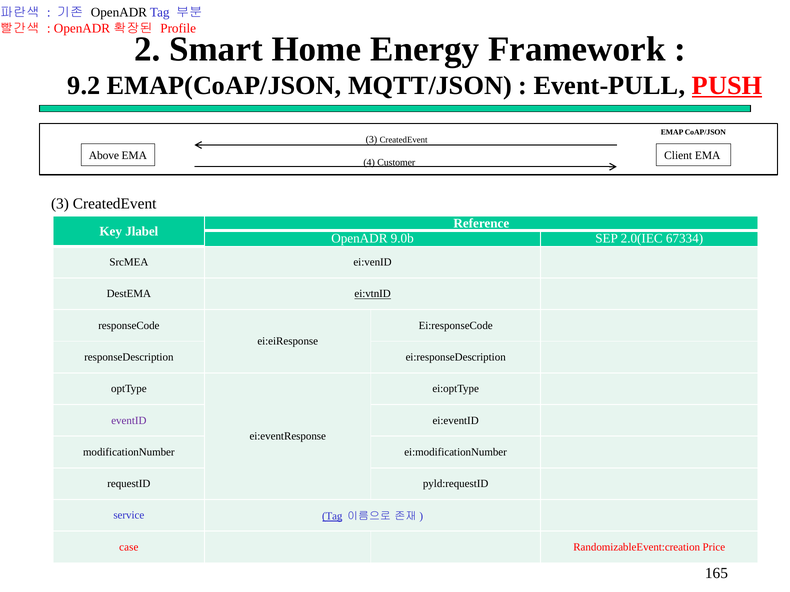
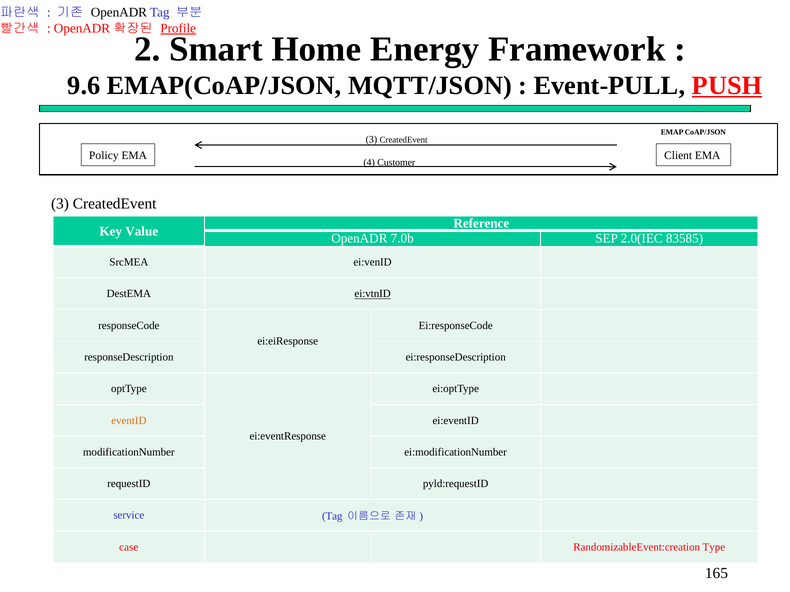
Profile underline: none -> present (178, 28)
9.2: 9.2 -> 9.6 (84, 85)
Above: Above -> Policy (104, 156)
Jlabel: Jlabel -> Value (142, 231)
9.0b: 9.0b -> 7.0b (402, 239)
67334: 67334 -> 83585 (685, 239)
eventID colour: purple -> orange (129, 421)
Tag underline: present -> none (332, 517)
Price: Price -> Type (714, 547)
